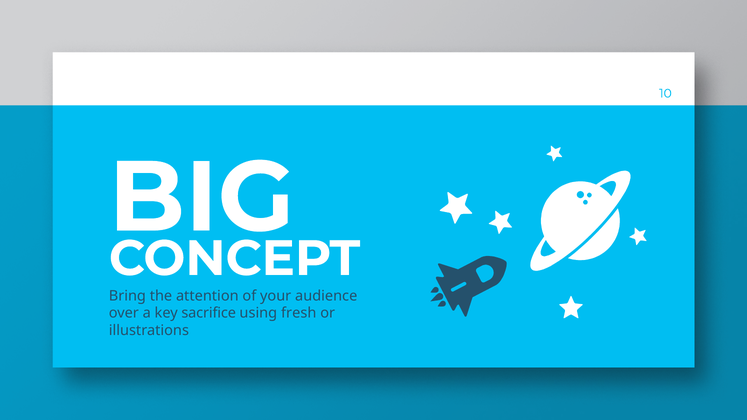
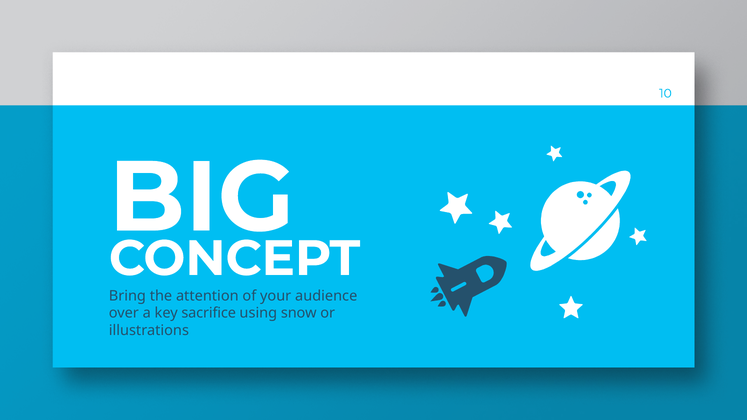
fresh: fresh -> snow (299, 313)
